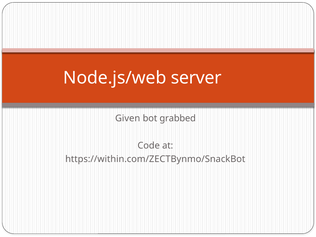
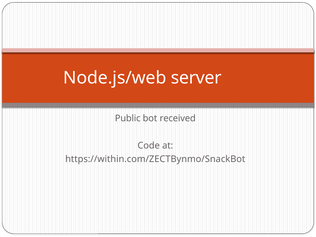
Given: Given -> Public (128, 118)
grabbed: grabbed -> received (178, 118)
